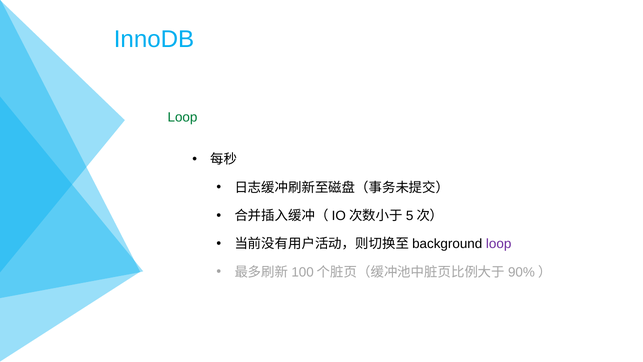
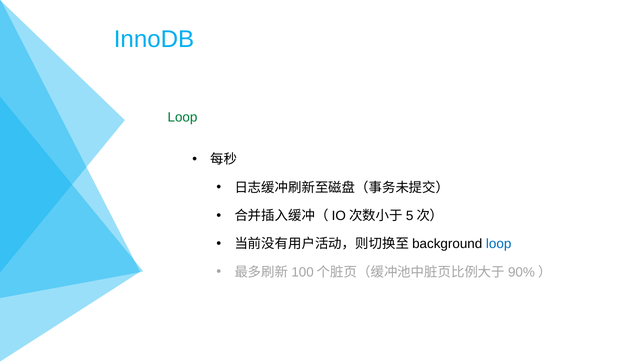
loop colour: purple -> blue (499, 244)
